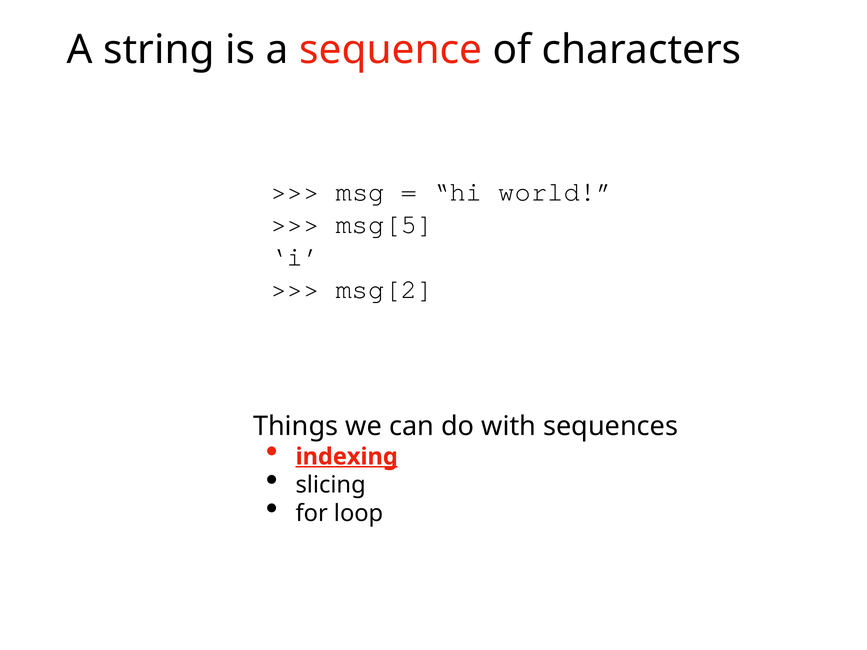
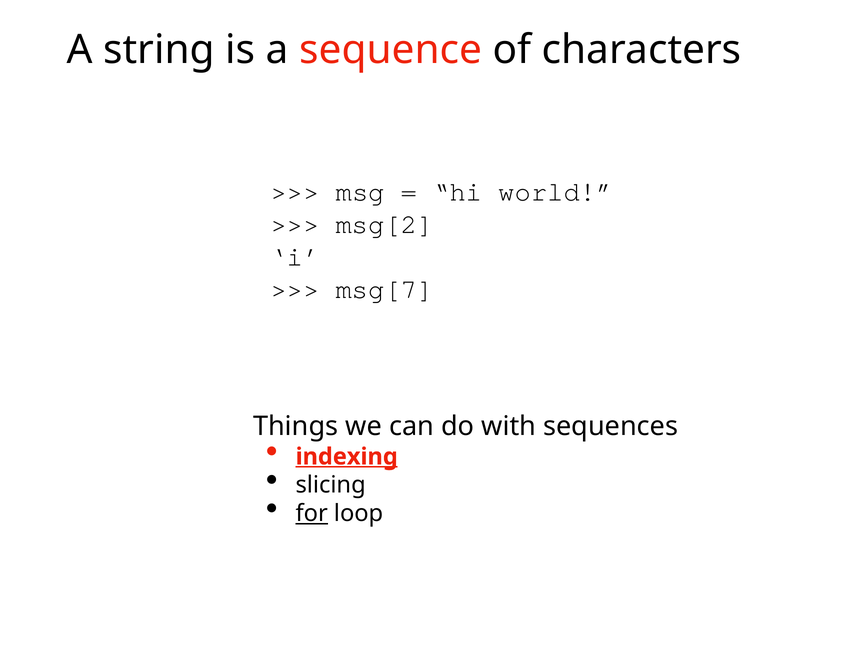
msg[5: msg[5 -> msg[2 (385, 224)
msg[2: msg[2 -> msg[7 (385, 289)
for underline: none -> present (312, 514)
